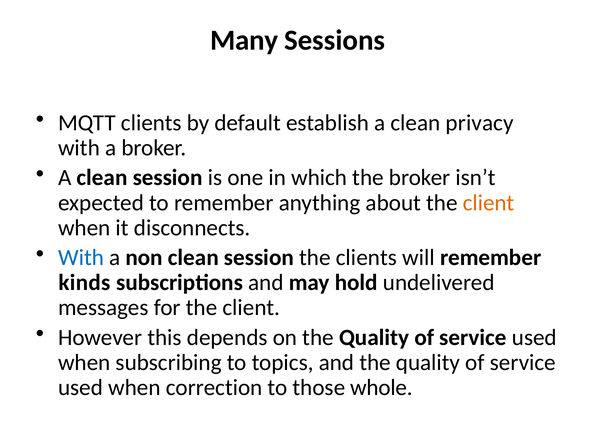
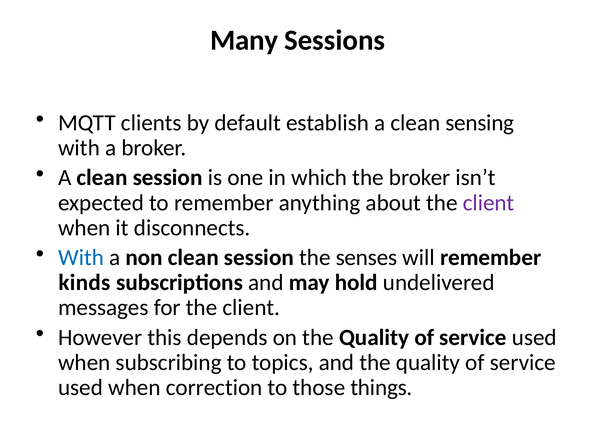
privacy: privacy -> sensing (480, 123)
client colour: orange -> purple (489, 203)
the clients: clients -> senses (367, 258)
whole: whole -> things (381, 387)
